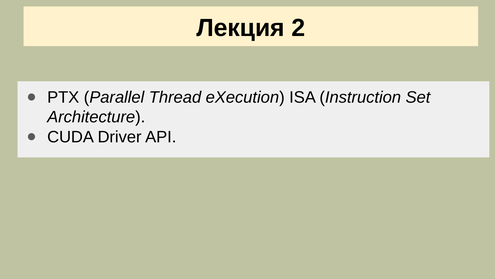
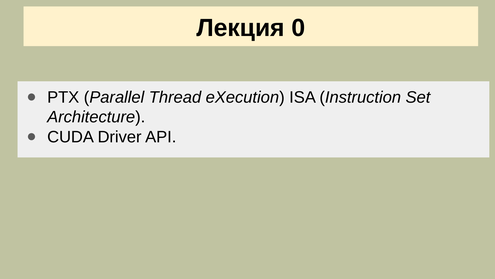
2: 2 -> 0 (298, 28)
